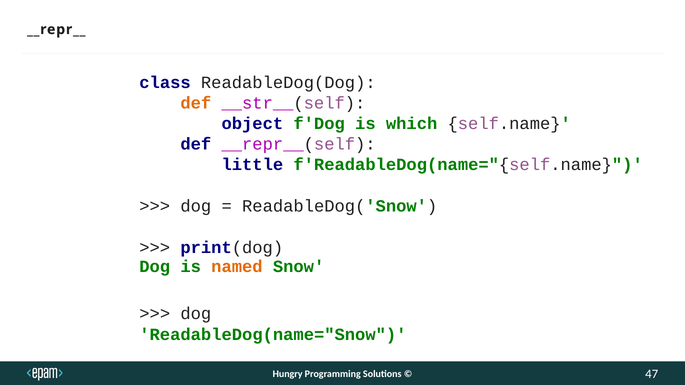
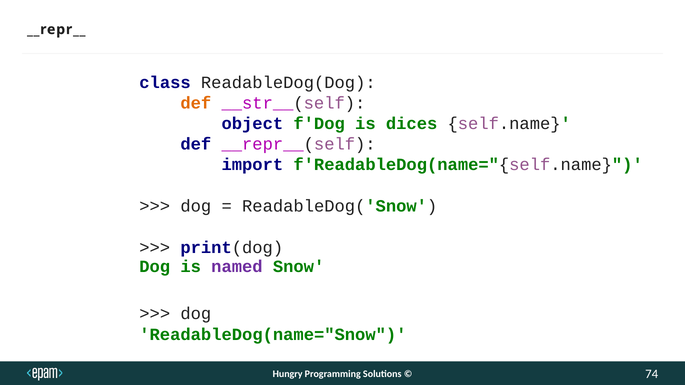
which: which -> dices (412, 124)
little: little -> import (252, 165)
named colour: orange -> purple (237, 267)
47: 47 -> 74 (652, 374)
